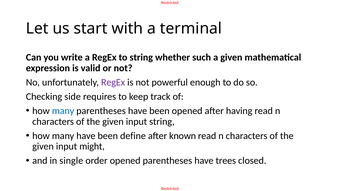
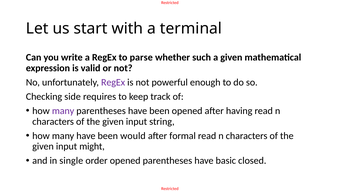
to string: string -> parse (141, 57)
many colour: blue -> purple (63, 111)
define: define -> would (133, 136)
known: known -> formal (183, 136)
trees: trees -> basic (226, 161)
